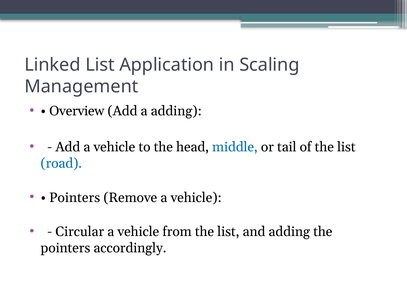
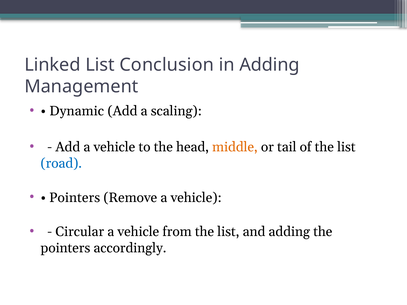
Application: Application -> Conclusion (167, 65)
in Scaling: Scaling -> Adding (269, 65)
Overview: Overview -> Dynamic (77, 111)
a adding: adding -> scaling (176, 111)
middle colour: blue -> orange (235, 147)
